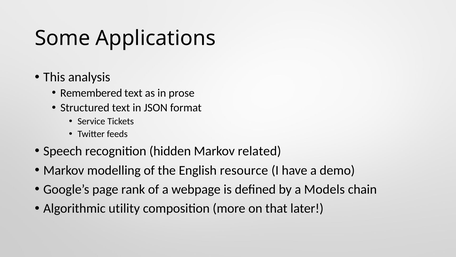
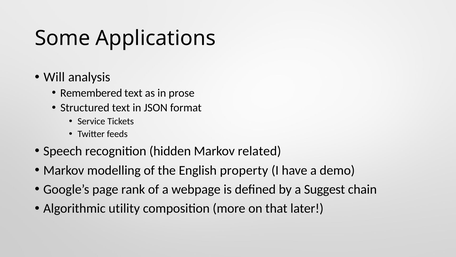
This: This -> Will (54, 77)
resource: resource -> property (244, 170)
Models: Models -> Suggest (325, 189)
